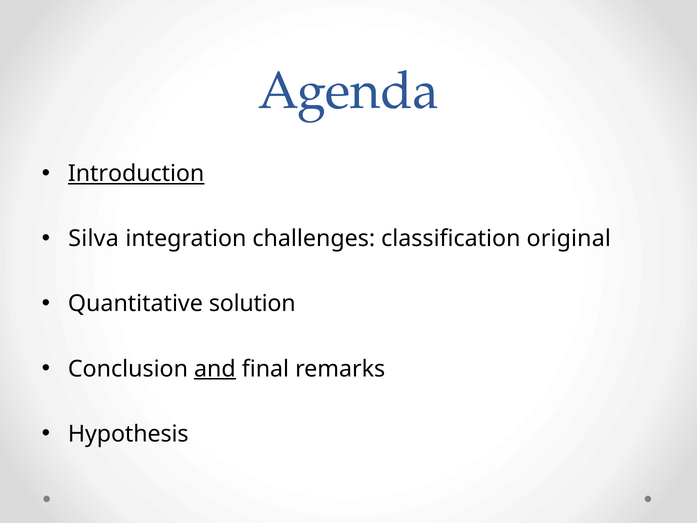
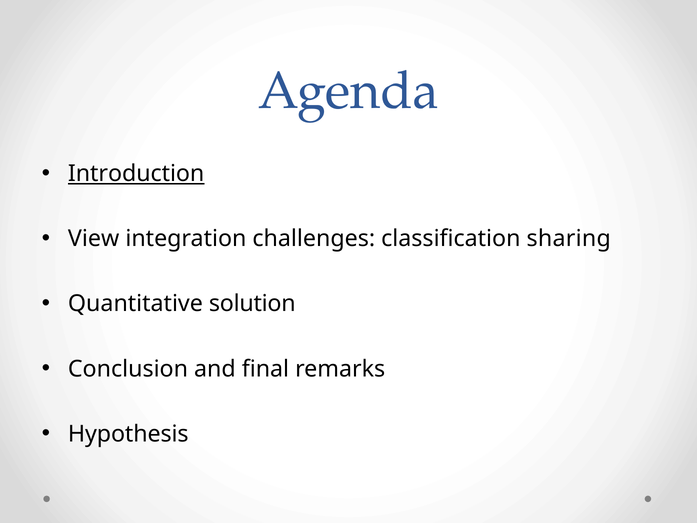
Silva: Silva -> View (94, 239)
original: original -> sharing (569, 239)
and underline: present -> none (215, 369)
